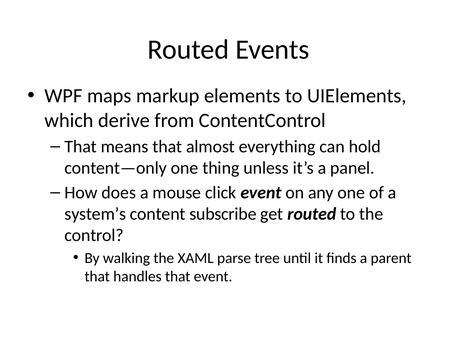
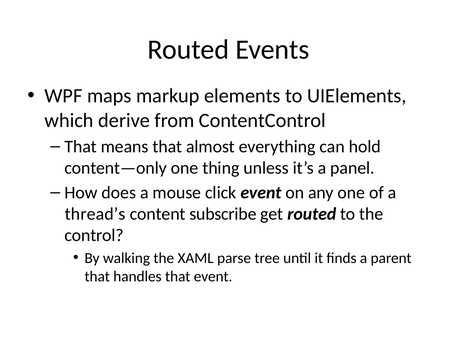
system’s: system’s -> thread’s (95, 214)
